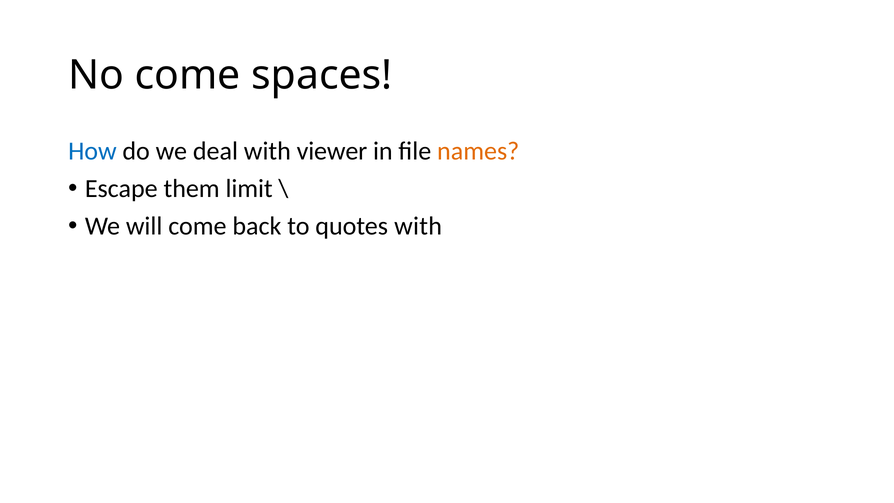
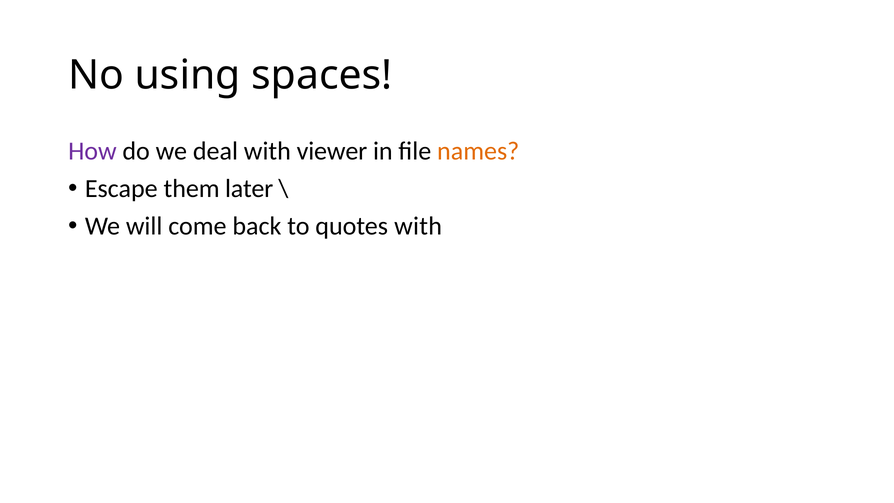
No come: come -> using (188, 75)
How colour: blue -> purple (92, 151)
limit: limit -> later (249, 189)
